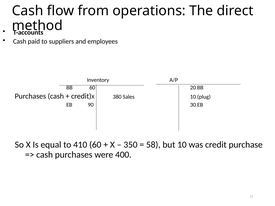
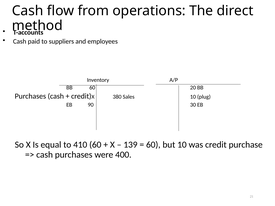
350: 350 -> 139 (130, 145)
58: 58 -> 60 (153, 145)
